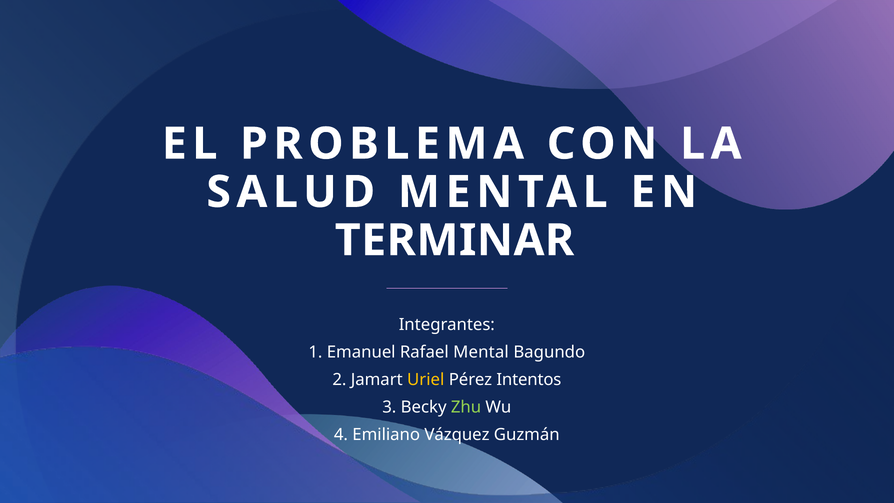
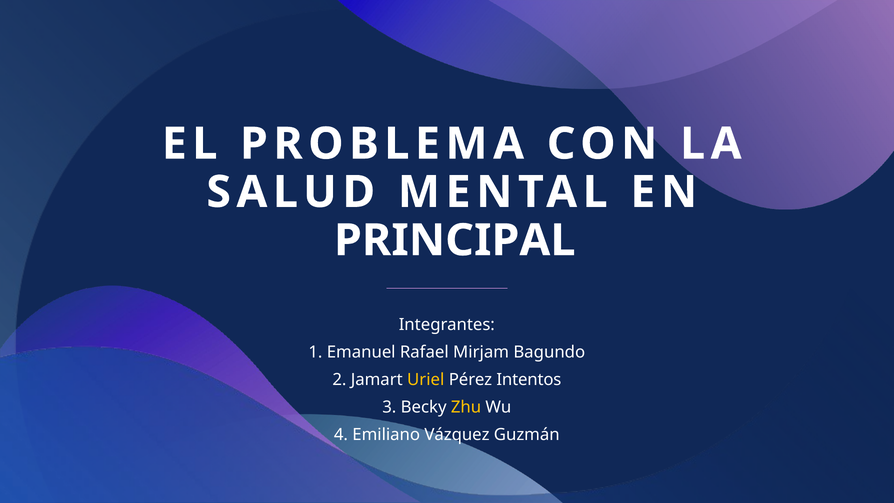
TERMINAR: TERMINAR -> PRINCIPAL (455, 240)
Rafael Mental: Mental -> Mirjam (481, 352)
Zhu colour: light green -> yellow (466, 407)
